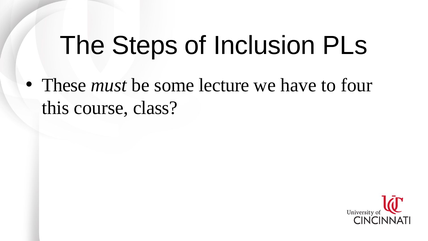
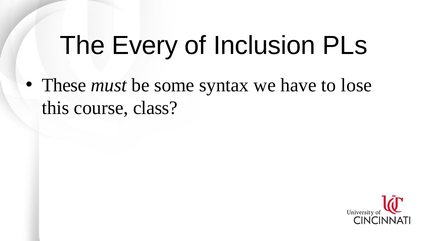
Steps: Steps -> Every (145, 45)
lecture: lecture -> syntax (224, 85)
four: four -> lose (356, 85)
